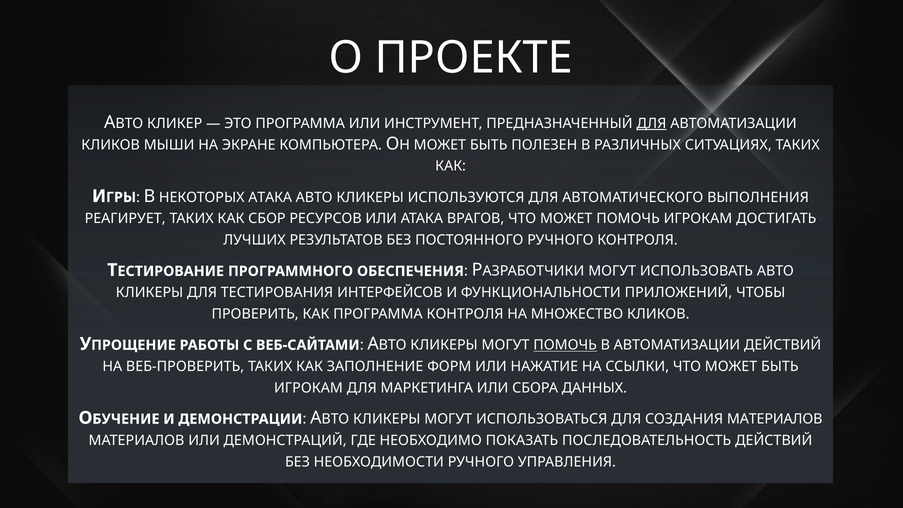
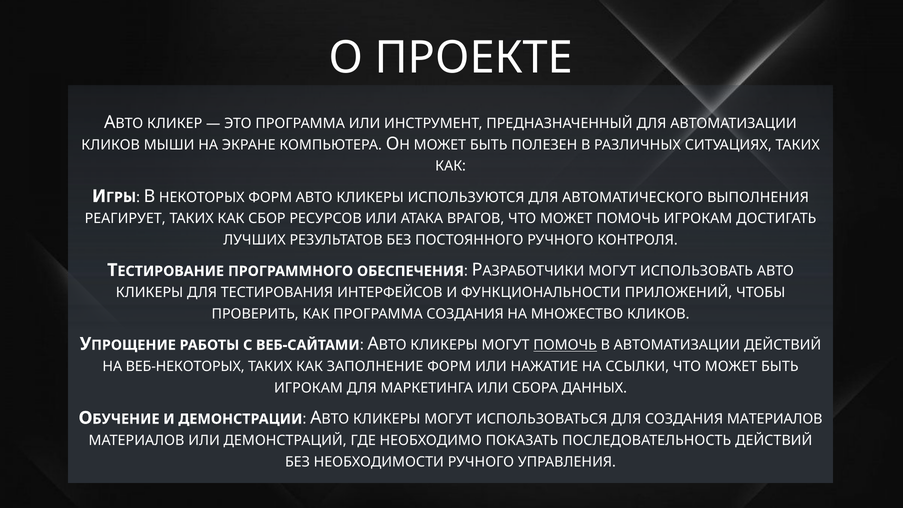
ДЛЯ underline: present -> none (652, 123)
НЕКОТОРЫХ АТАКА: АТАКА -> ФОРМ (270, 197)
ПРОГРАММА КОНТРОЛЯ: КОНТРОЛЯ -> СОЗДАНИЯ (465, 314)
ВЕБ-ПРОВЕРИТЬ: ВЕБ-ПРОВЕРИТЬ -> ВЕБ-НЕКОТОРЫХ (185, 367)
